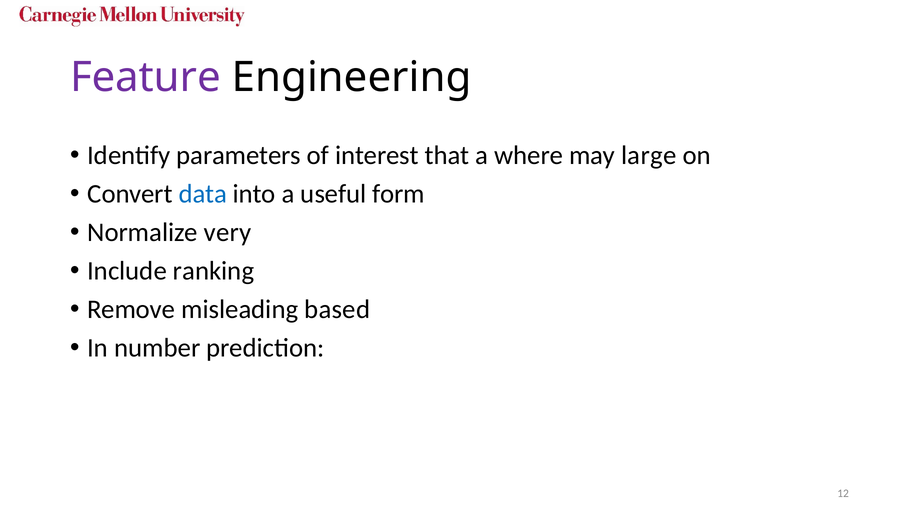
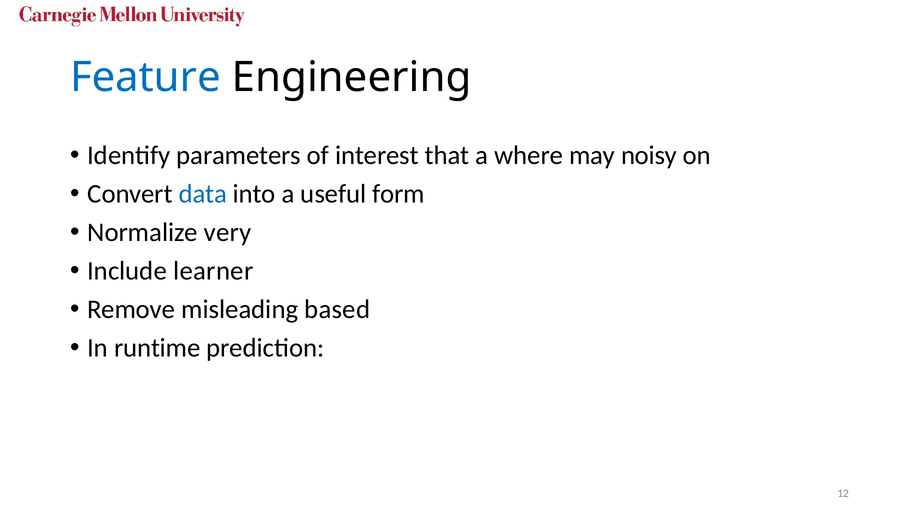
Feature colour: purple -> blue (145, 77)
large: large -> noisy (649, 155)
ranking: ranking -> learner (213, 271)
number: number -> runtime (157, 348)
